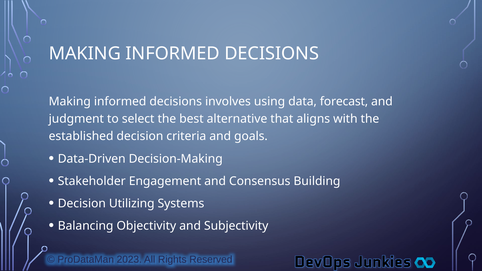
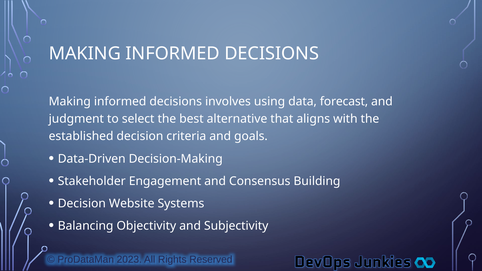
Utilizing: Utilizing -> Website (132, 204)
